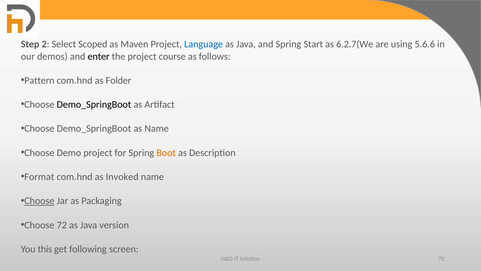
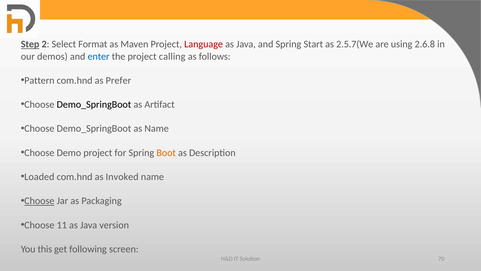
Step underline: none -> present (30, 44)
Scoped: Scoped -> Format (93, 44)
Language colour: blue -> red (204, 44)
6.2.7(We: 6.2.7(We -> 2.5.7(We (355, 44)
5.6.6: 5.6.6 -> 2.6.8 (425, 44)
enter colour: black -> blue (99, 56)
course: course -> calling (172, 56)
Folder: Folder -> Prefer (118, 80)
Format: Format -> Loaded (39, 177)
72: 72 -> 11 (62, 225)
